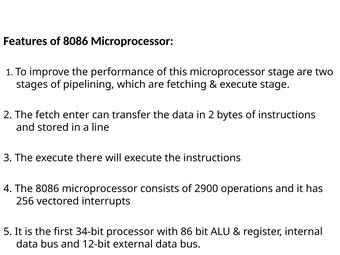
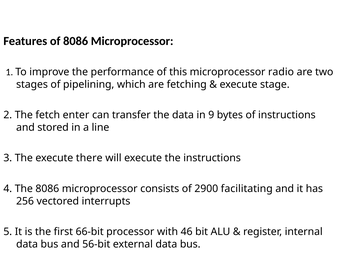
microprocessor stage: stage -> radio (281, 72)
in 2: 2 -> 9 (211, 115)
operations: operations -> facilitating (247, 189)
34-bit: 34-bit -> 66-bit (90, 232)
86: 86 -> 46 (187, 232)
12-bit: 12-bit -> 56-bit (96, 244)
